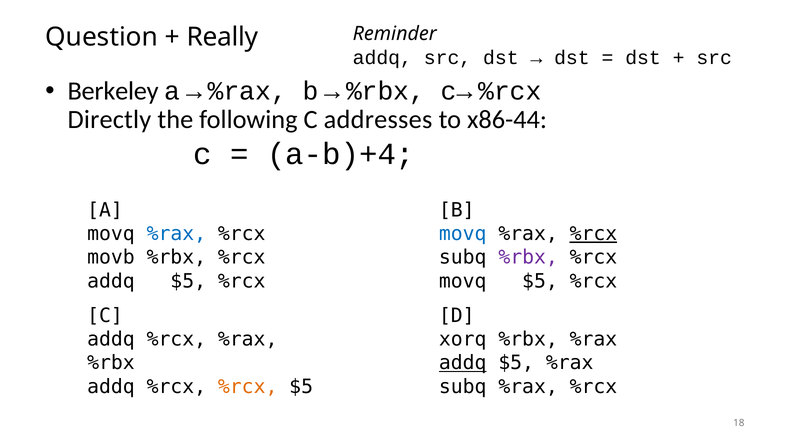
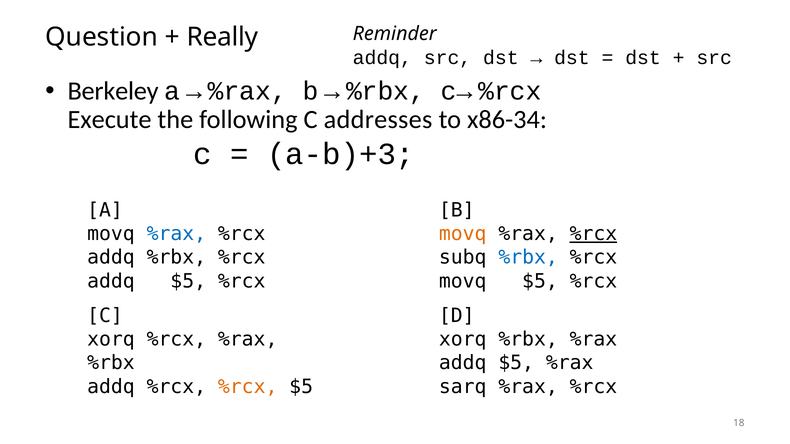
Directly: Directly -> Execute (110, 120)
x86-44: x86-44 -> x86-34 (507, 120)
a-b)+4: a-b)+4 -> a-b)+3 (341, 154)
movq colour: blue -> orange (463, 234)
movb: movb -> addq (111, 258)
%rbx colour: purple -> blue (528, 258)
addq: addq -> xorq (111, 340)
addq underline: present -> none (463, 363)
subq: subq -> sarq (463, 387)
